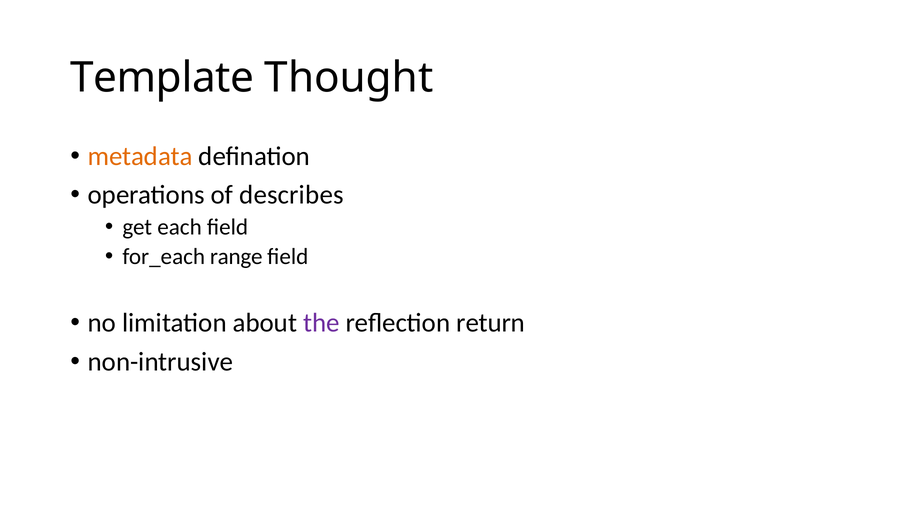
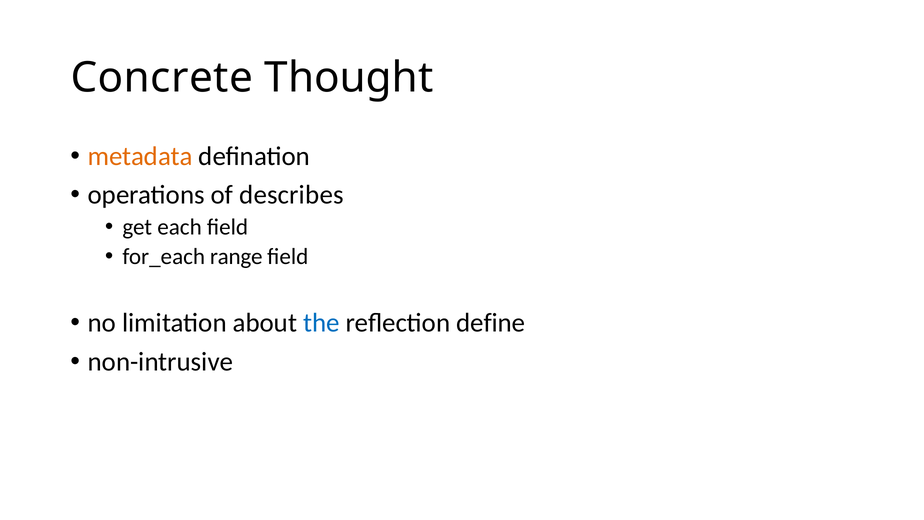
Template: Template -> Concrete (162, 78)
the colour: purple -> blue (321, 323)
return: return -> define (491, 323)
